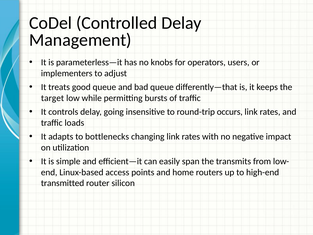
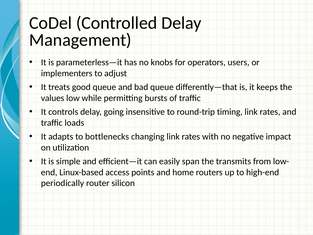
target: target -> values (53, 98)
occurs: occurs -> timing (230, 112)
transmitted: transmitted -> periodically (63, 183)
